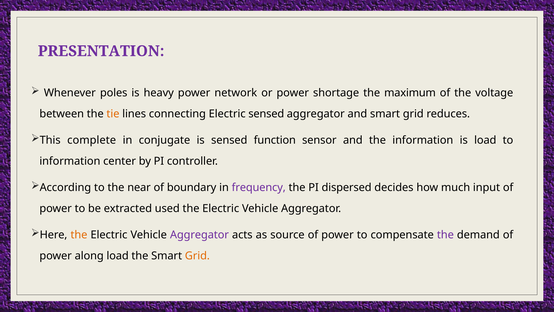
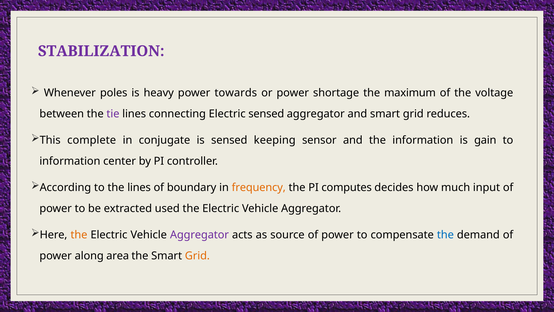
PRESENTATION: PRESENTATION -> STABILIZATION (101, 51)
network: network -> towards (236, 93)
tie colour: orange -> purple (113, 114)
function: function -> keeping (275, 140)
is load: load -> gain (485, 140)
the near: near -> lines (139, 187)
frequency colour: purple -> orange (259, 187)
dispersed: dispersed -> computes (347, 187)
the colour: purple -> blue (445, 235)
along load: load -> area (118, 256)
